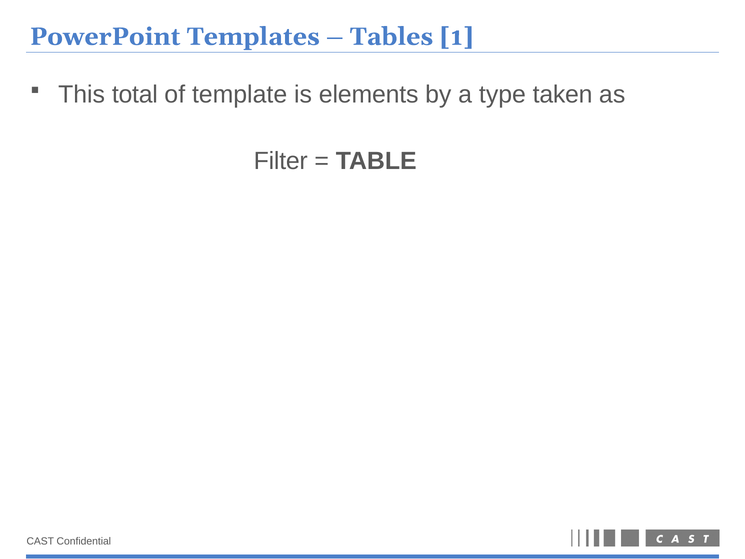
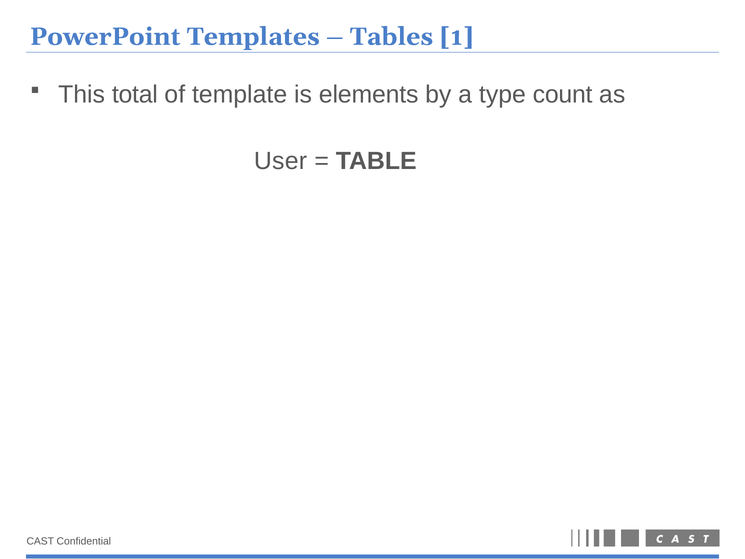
taken: taken -> count (563, 94)
Filter: Filter -> User (281, 161)
